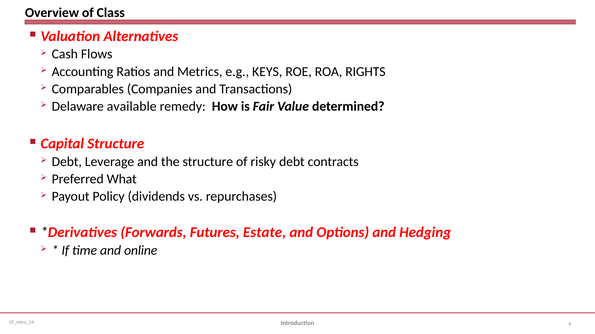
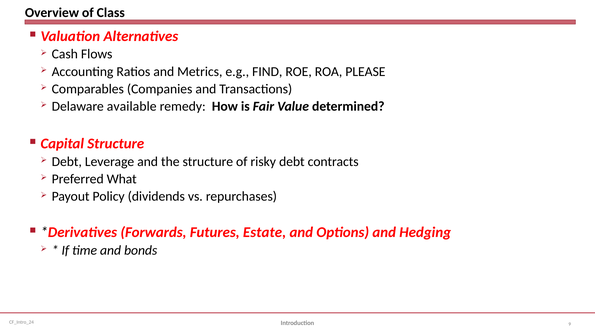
KEYS: KEYS -> FIND (267, 72)
RIGHTS: RIGHTS -> PLEASE (365, 72)
online: online -> bonds (141, 251)
